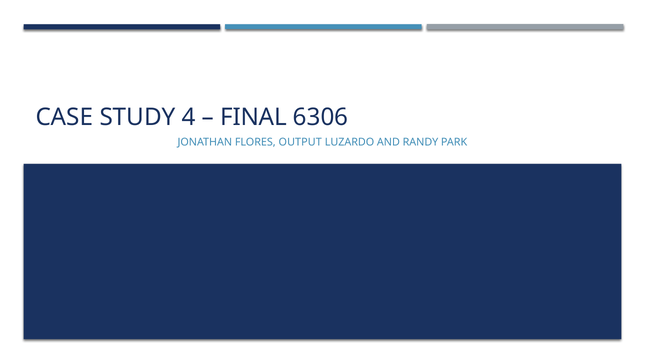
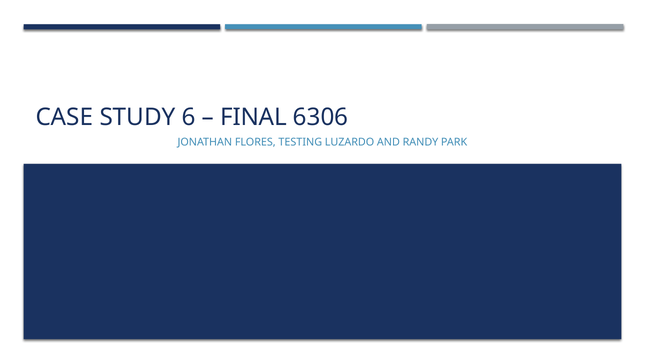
4: 4 -> 6 (189, 117)
OUTPUT: OUTPUT -> TESTING (300, 142)
